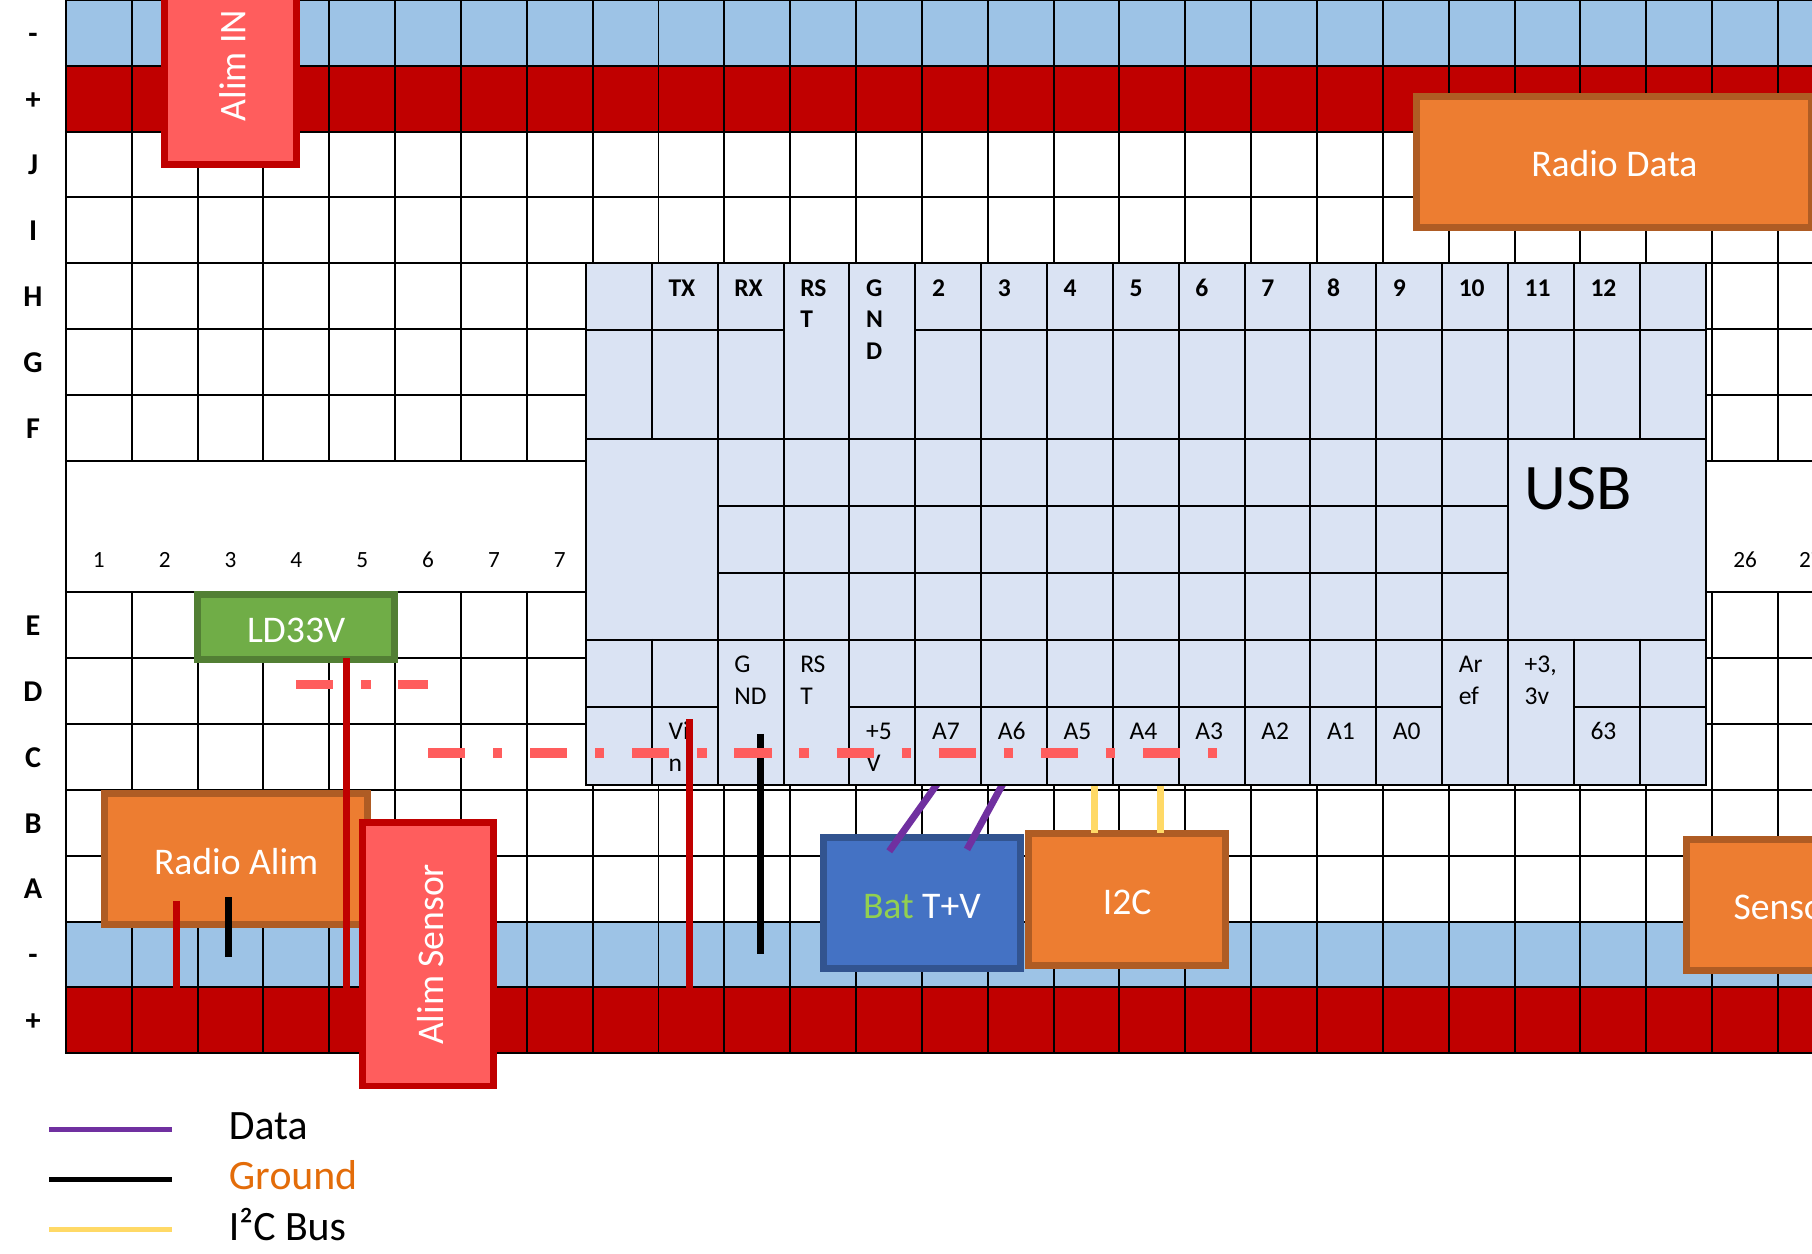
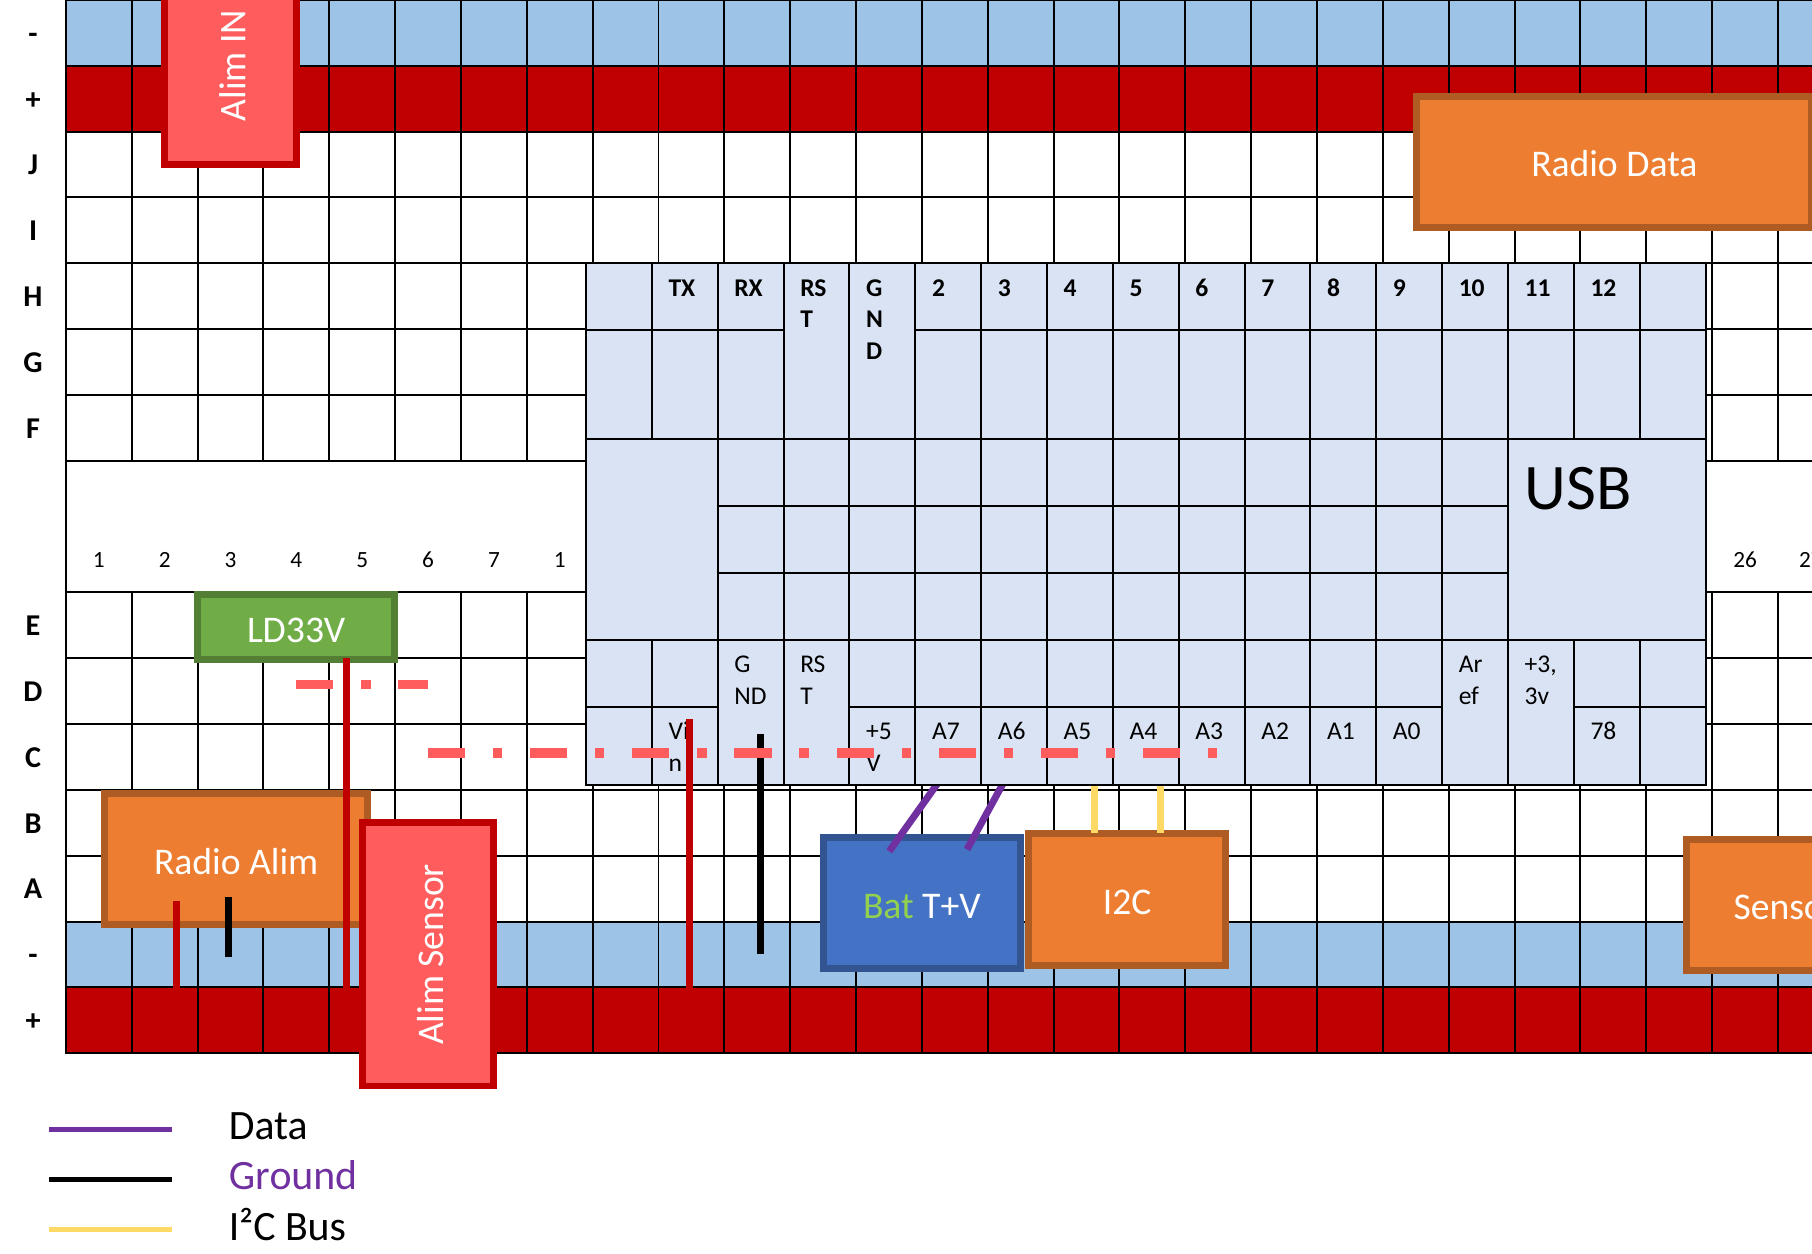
7 7: 7 -> 1 (560, 560)
63: 63 -> 78 (1603, 732)
Ground colour: orange -> purple (293, 1177)
